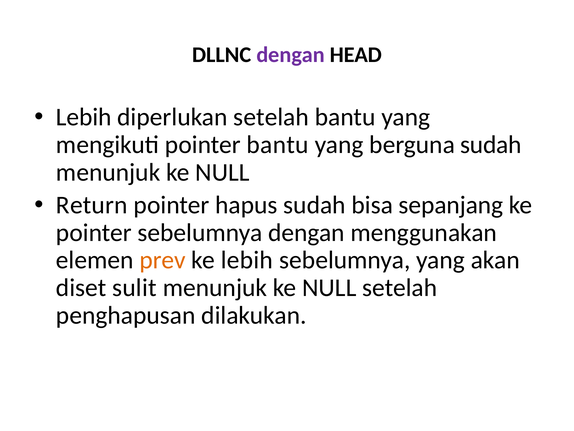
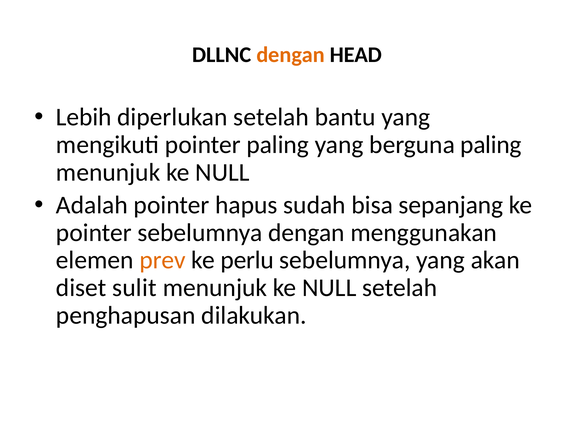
dengan colour: purple -> orange (291, 55)
pointer bantu: bantu -> paling (278, 145)
berguna sudah: sudah -> paling (491, 145)
Return: Return -> Adalah (92, 205)
ke lebih: lebih -> perlu (247, 260)
